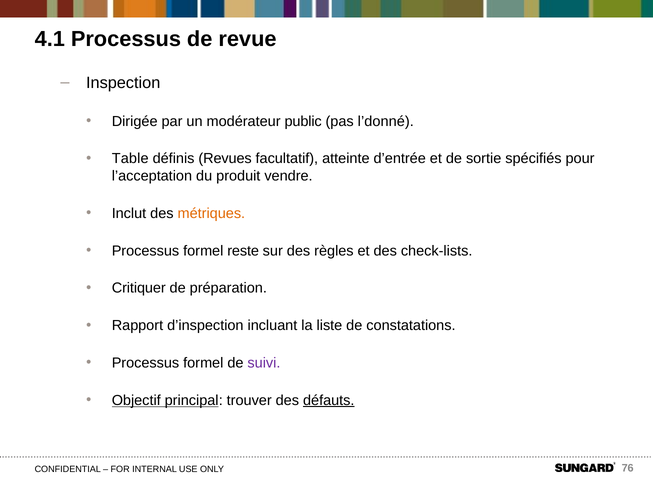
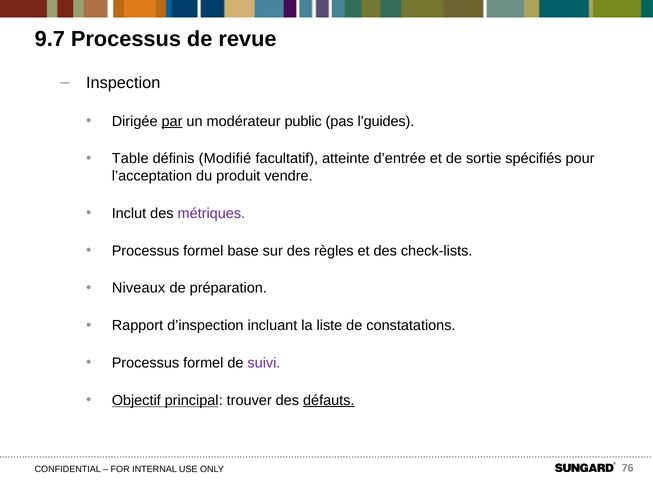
4.1: 4.1 -> 9.7 (50, 39)
par underline: none -> present (172, 121)
l’donné: l’donné -> l’guides (386, 121)
Revues: Revues -> Modifié (225, 159)
métriques colour: orange -> purple (211, 213)
reste: reste -> base (243, 251)
Critiquer: Critiquer -> Niveaux (139, 288)
